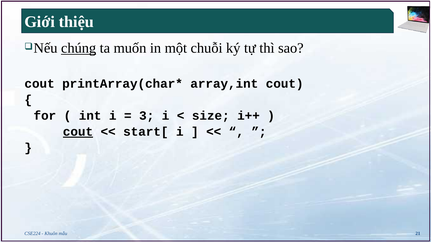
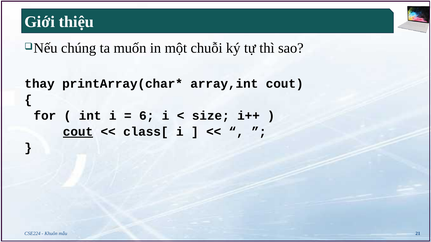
chúng underline: present -> none (79, 48)
cout: cout -> thay (40, 84)
3: 3 -> 6 (147, 116)
start[: start[ -> class[ (146, 132)
